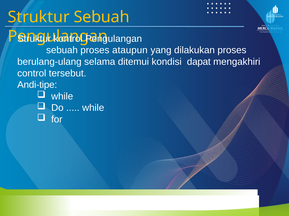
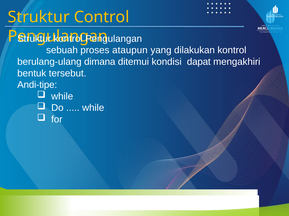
Struktur Sebuah: Sebuah -> Control (102, 17)
dilakukan proses: proses -> kontrol (232, 50)
selama: selama -> dimana (100, 62)
control: control -> bentuk (32, 74)
